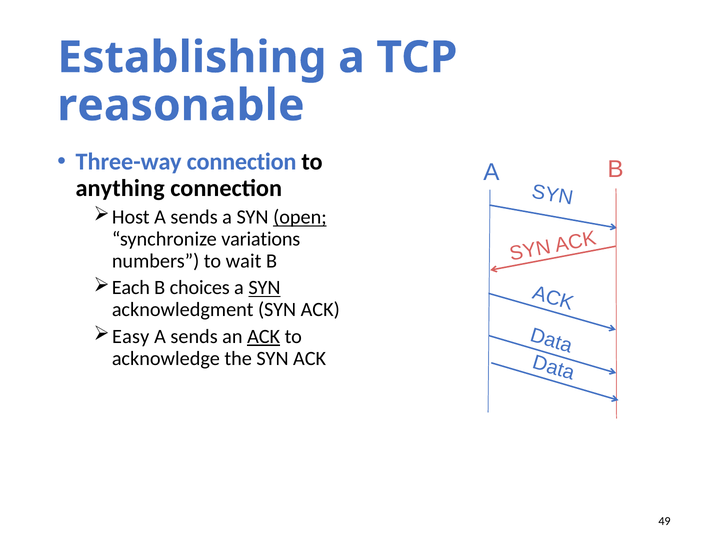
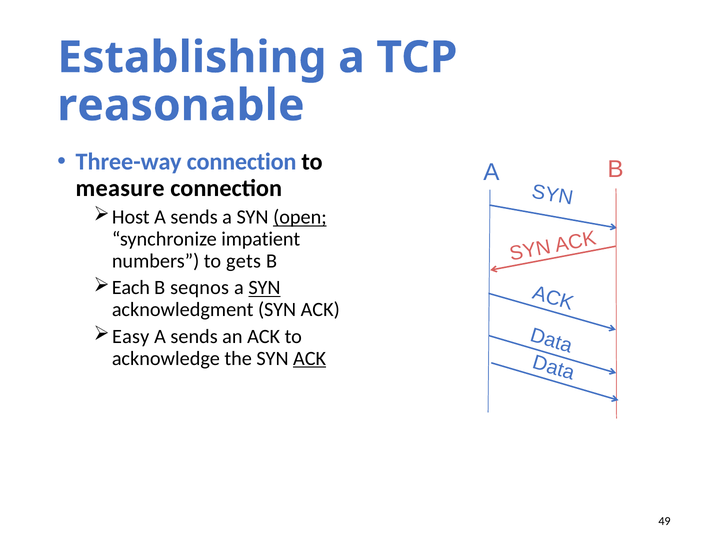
anything: anything -> measure (120, 188)
variations: variations -> impatient (261, 239)
wait: wait -> gets (244, 261)
choices: choices -> seqnos (200, 288)
ACK underline: present -> none (264, 337)
ACK underline: none -> present (310, 358)
